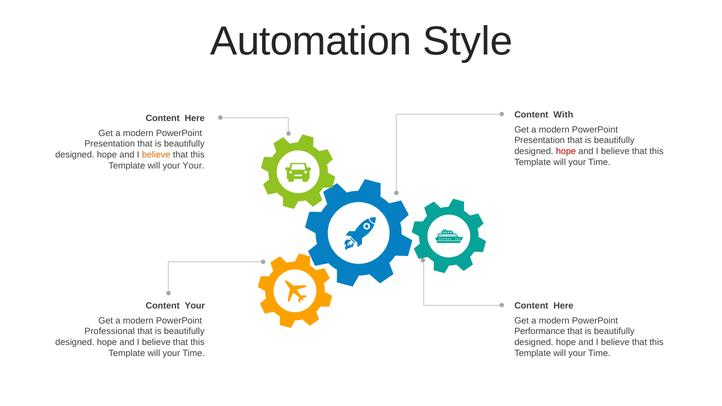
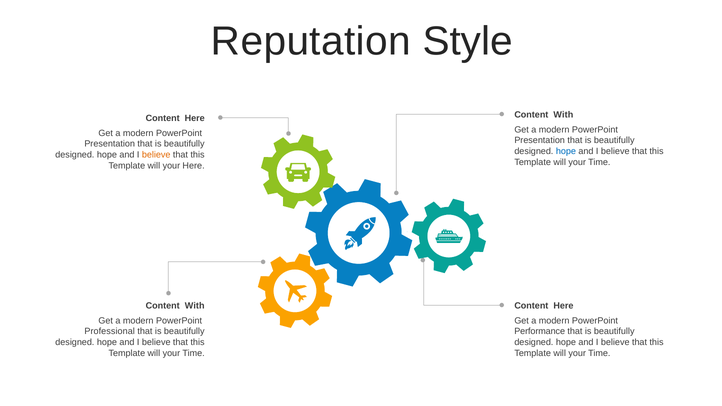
Automation: Automation -> Reputation (311, 41)
hope colour: red -> blue (566, 151)
your Your: Your -> Here (194, 166)
Your: Your -> With (195, 306)
